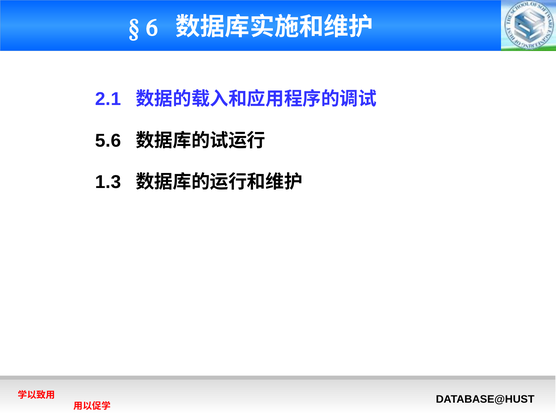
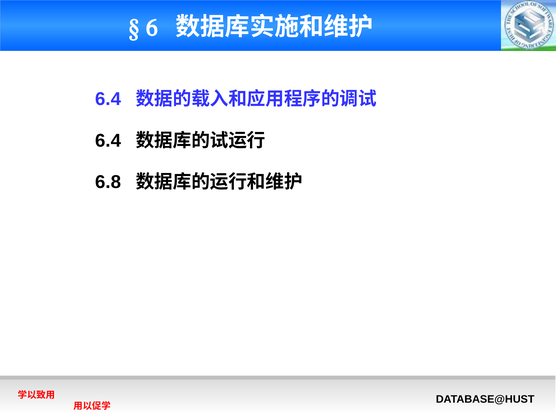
2.1: 2.1 -> 6.4 (108, 99)
5.6: 5.6 -> 6.4 (108, 141)
1.3: 1.3 -> 6.8 (108, 182)
